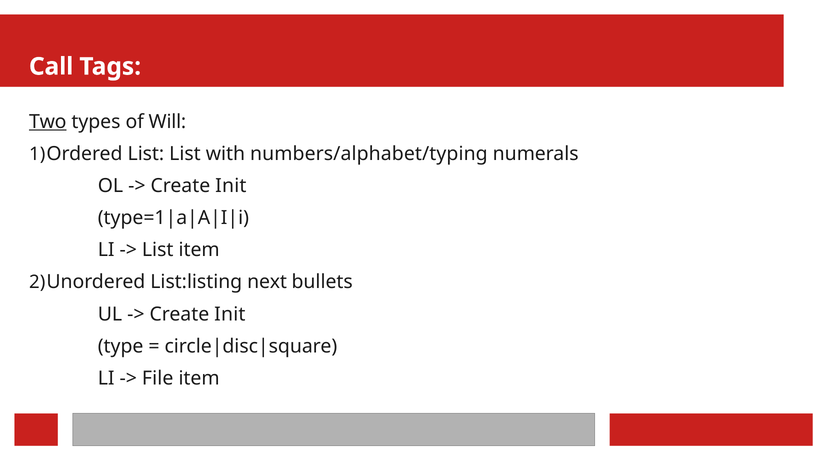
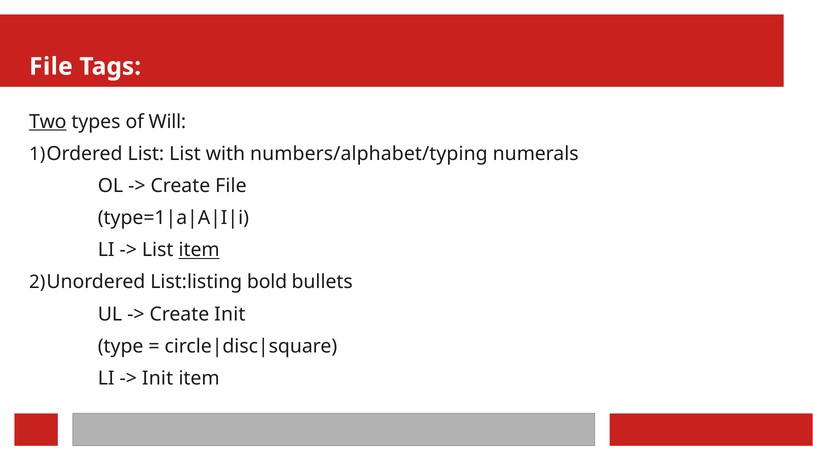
Call: Call -> File (51, 67)
Init: Init -> File (231, 186)
item underline: none -> present (199, 250)
next: next -> bold (267, 282)
File: File -> Init (158, 379)
